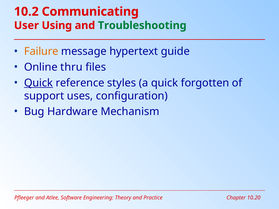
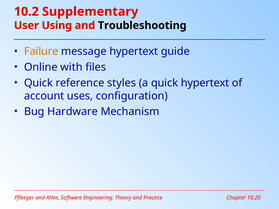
Communicating: Communicating -> Supplementary (90, 12)
Troubleshooting colour: green -> black (142, 25)
thru: thru -> with (71, 67)
Quick underline: present -> none (38, 83)
quick forgotten: forgotten -> hypertext (205, 83)
support: support -> account (44, 96)
